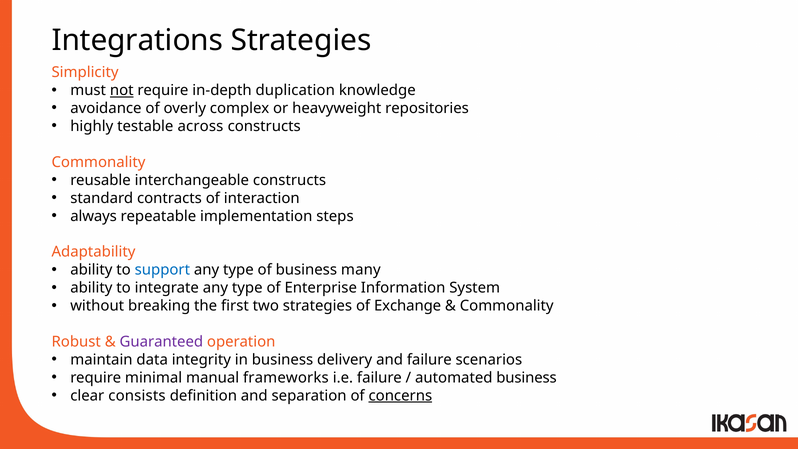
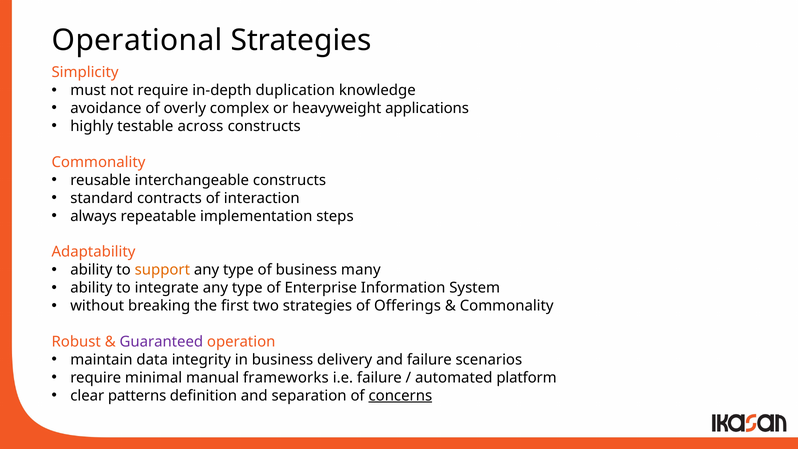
Integrations: Integrations -> Operational (137, 40)
not underline: present -> none (122, 90)
repositories: repositories -> applications (427, 108)
support colour: blue -> orange (162, 270)
Exchange: Exchange -> Offerings (407, 306)
automated business: business -> platform (527, 378)
consists: consists -> patterns (137, 396)
